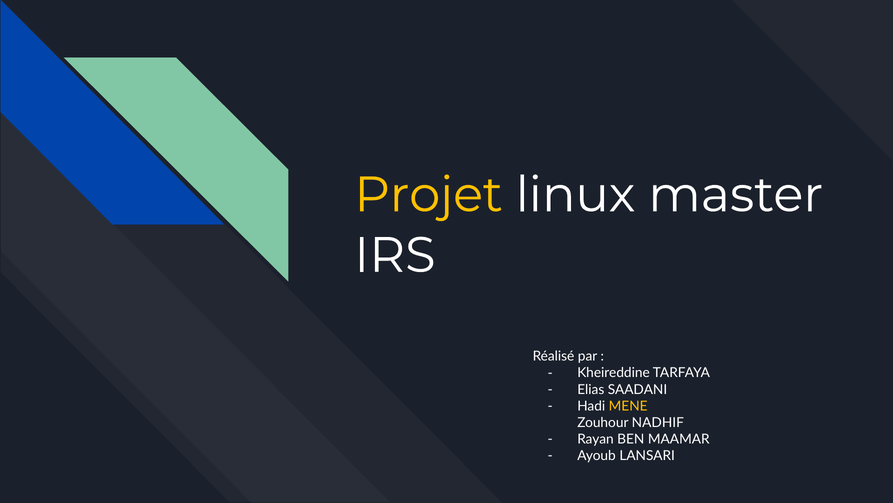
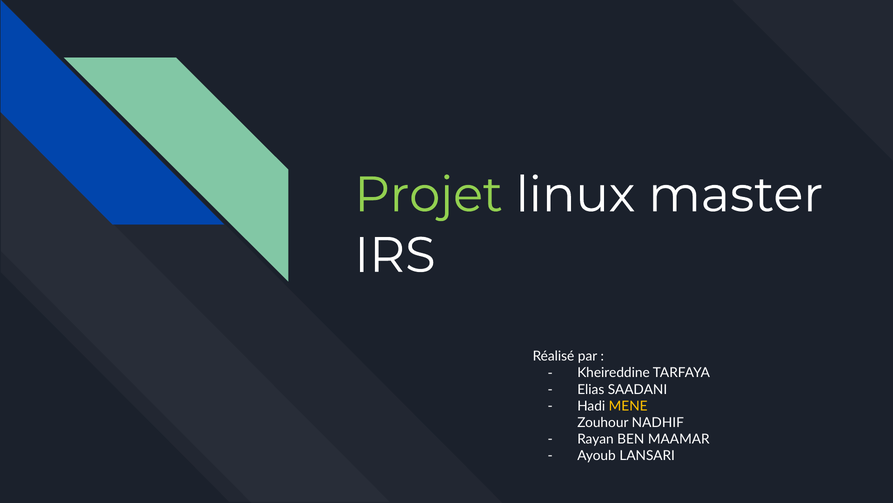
Projet colour: yellow -> light green (429, 195)
